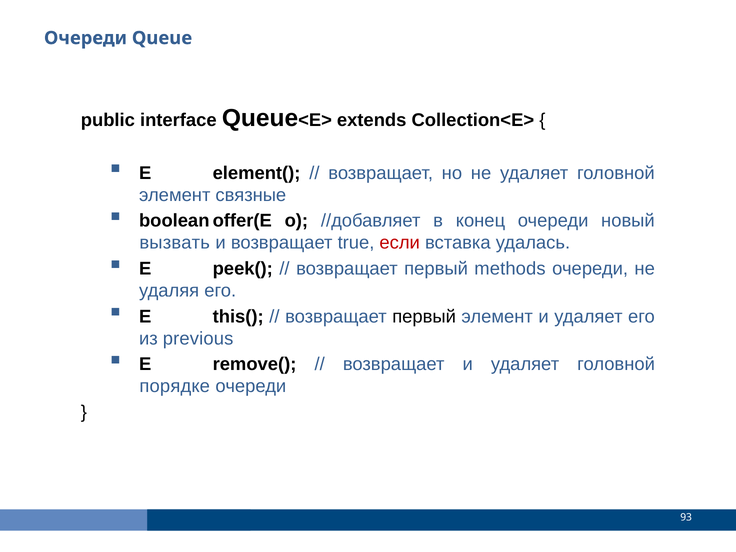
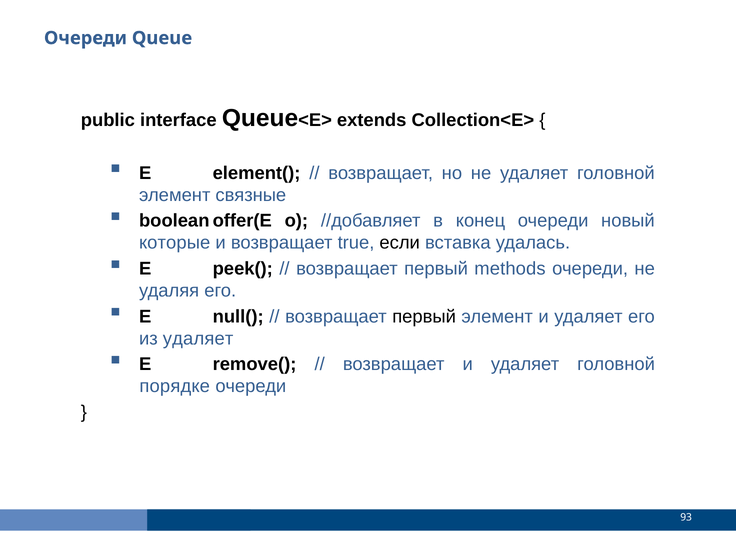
вызвать: вызвать -> которые (175, 243)
если colour: red -> black (400, 243)
this(: this( -> null( (238, 316)
из previous: previous -> удаляет (198, 339)
